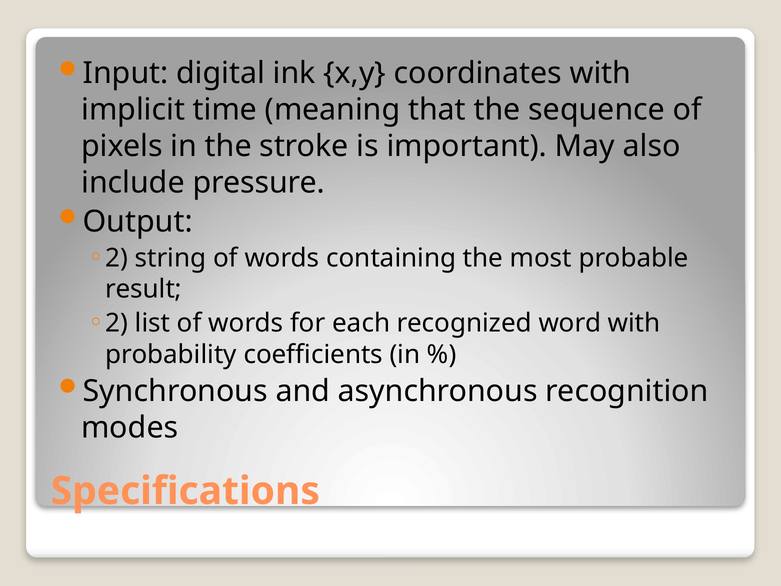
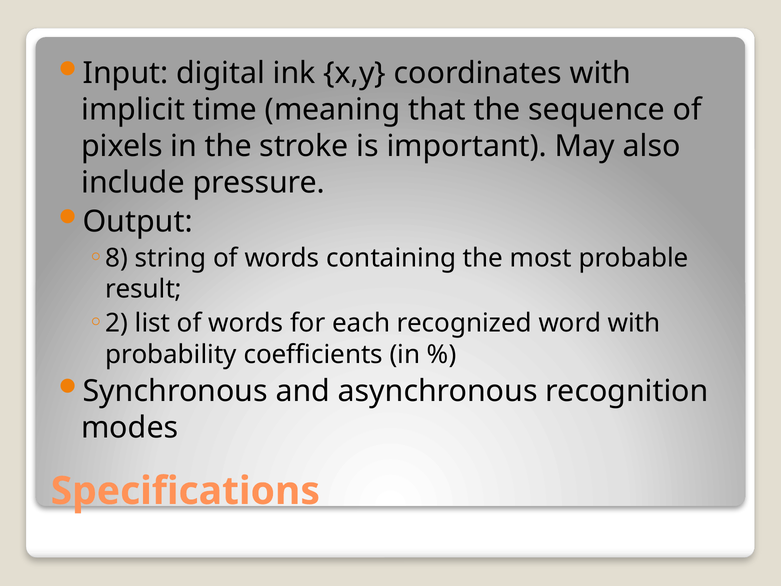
2: 2 -> 8 (117, 258)
